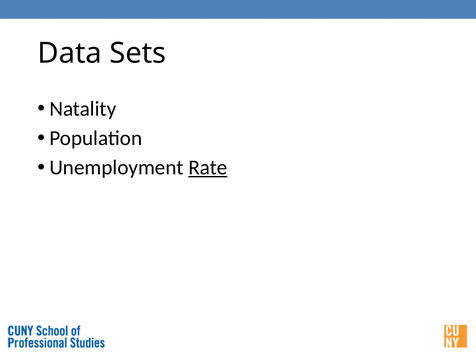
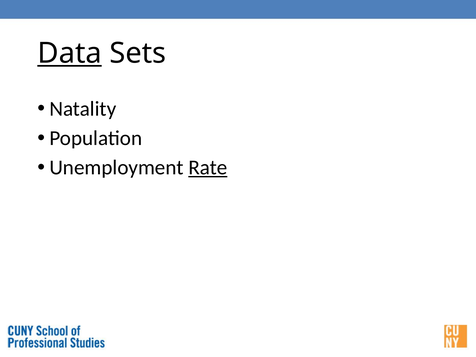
Data underline: none -> present (70, 53)
